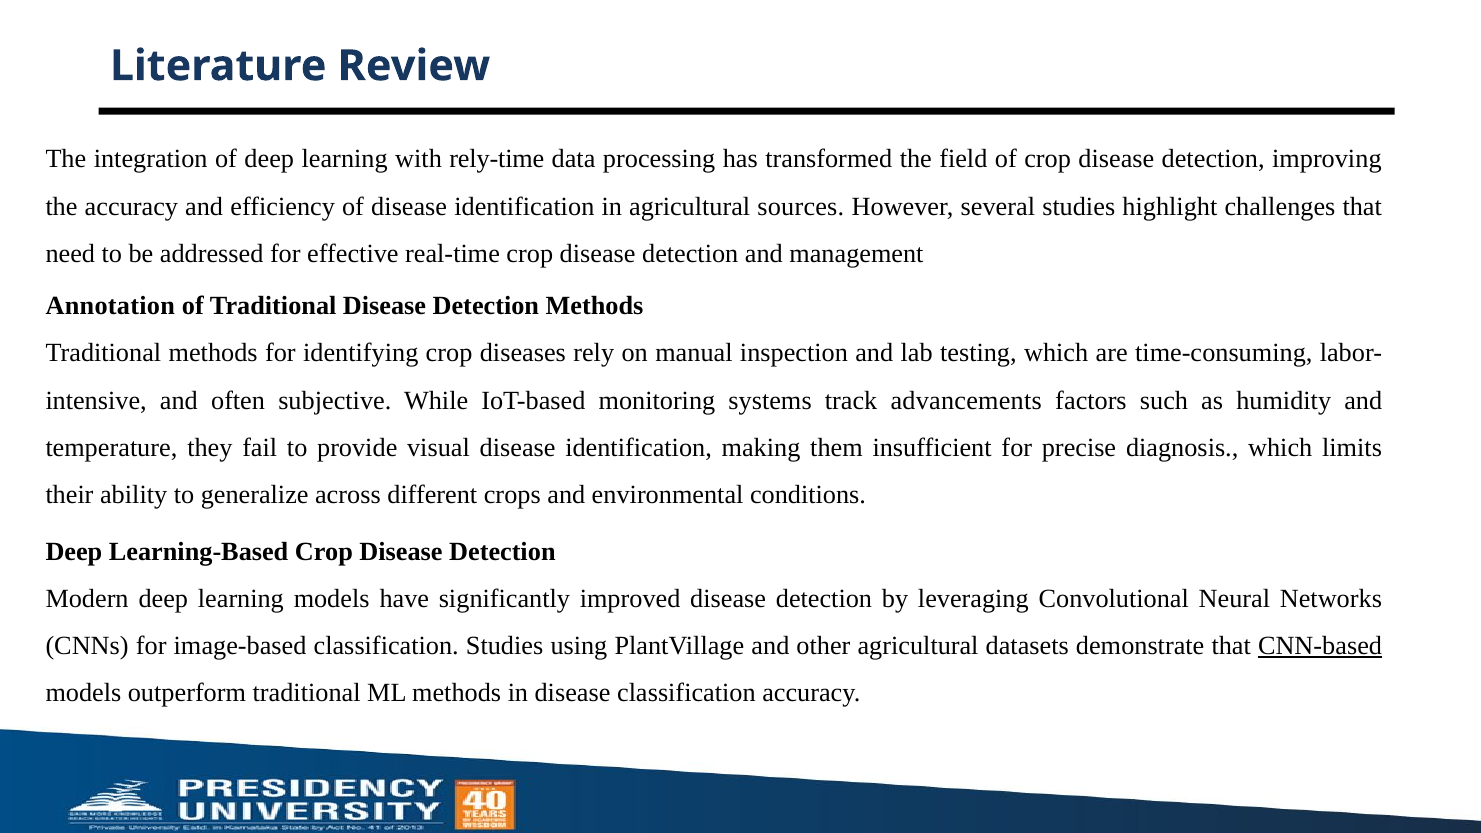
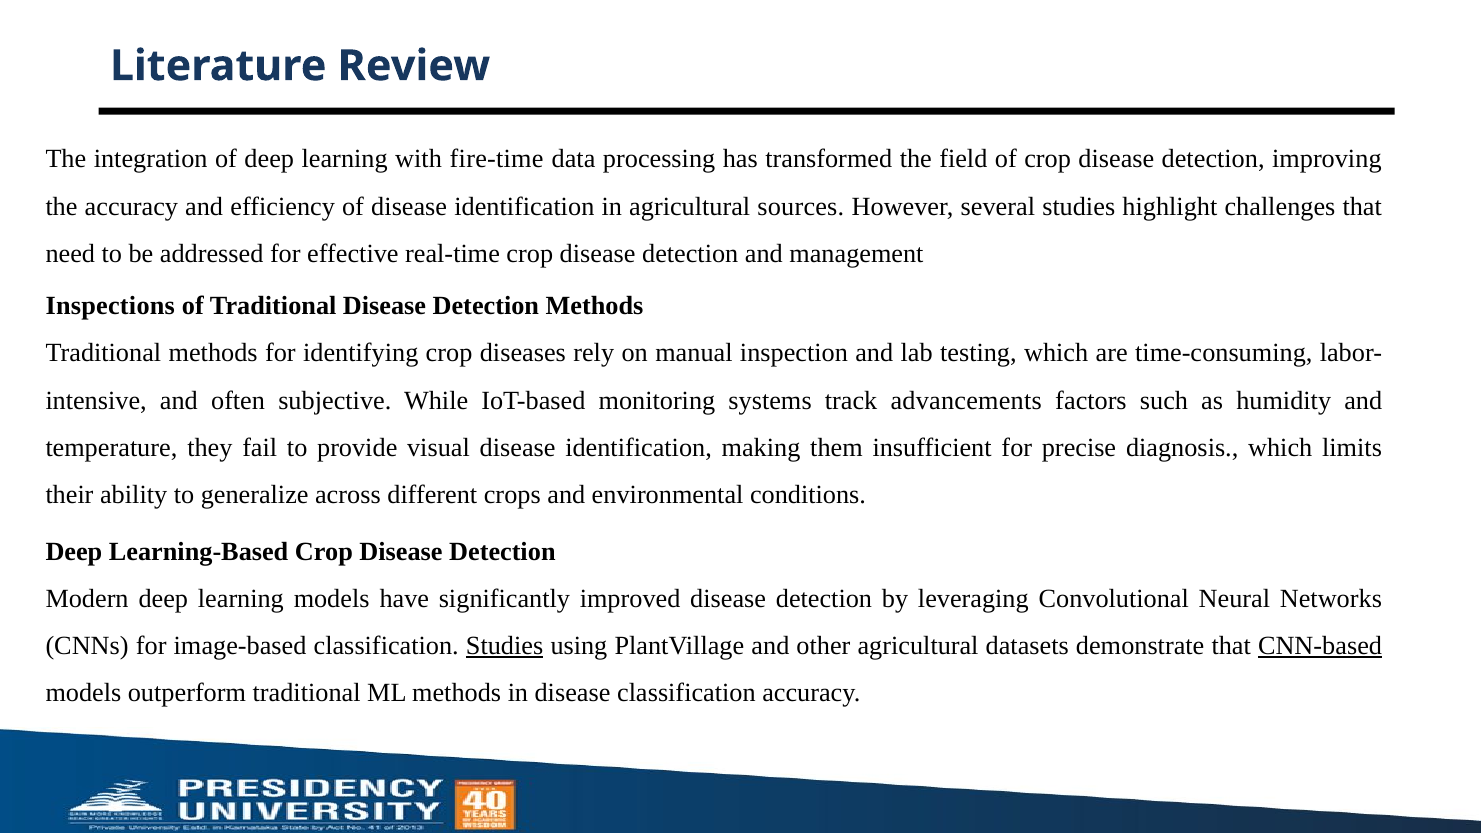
rely-time: rely-time -> fire-time (497, 159)
Annotation: Annotation -> Inspections (110, 306)
Studies underline: none -> present (505, 646)
